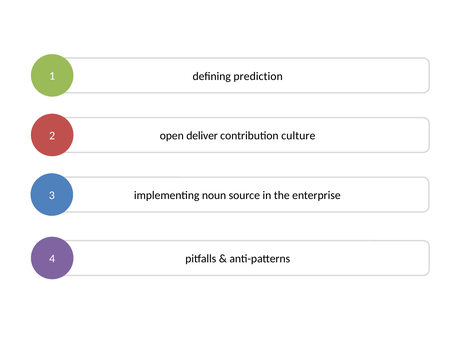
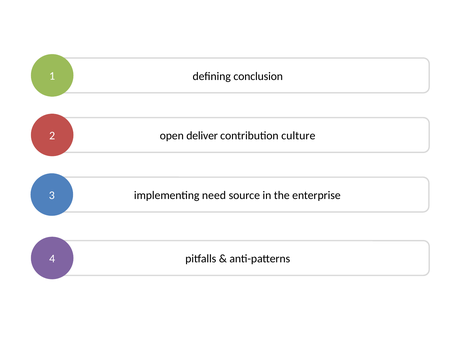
prediction: prediction -> conclusion (258, 76)
noun: noun -> need (214, 195)
